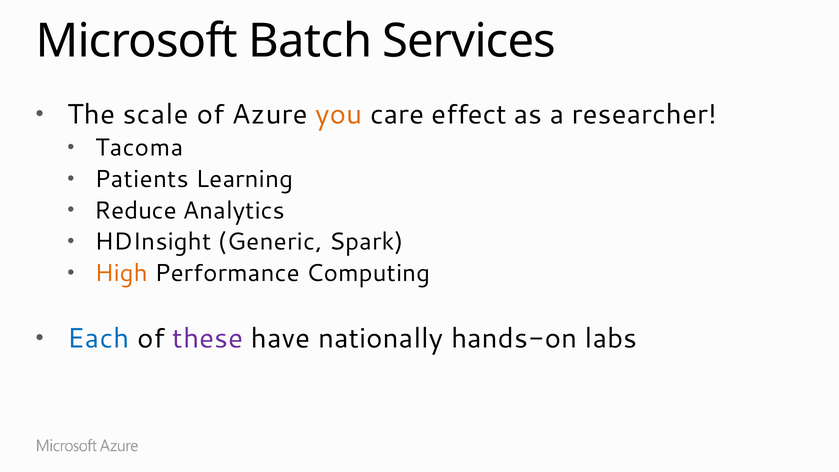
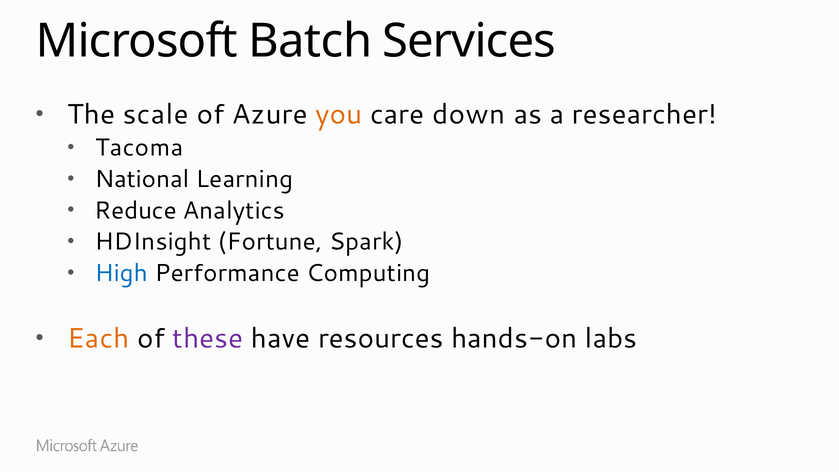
effect: effect -> down (469, 115)
Patients: Patients -> National (142, 179)
Generic: Generic -> Fortune (270, 242)
High colour: orange -> blue (121, 273)
Each colour: blue -> orange (98, 338)
nationally: nationally -> resources (381, 338)
